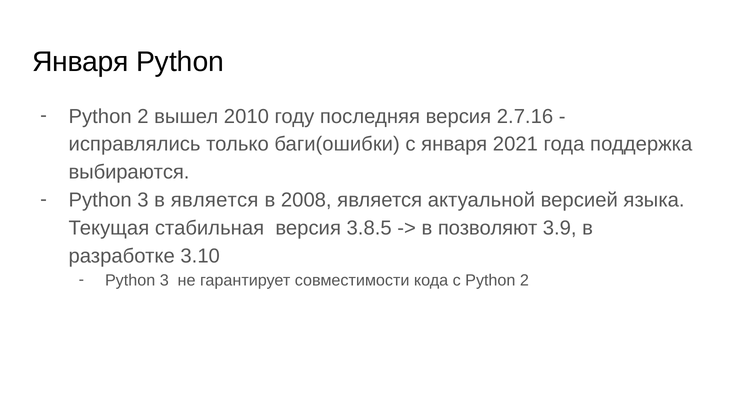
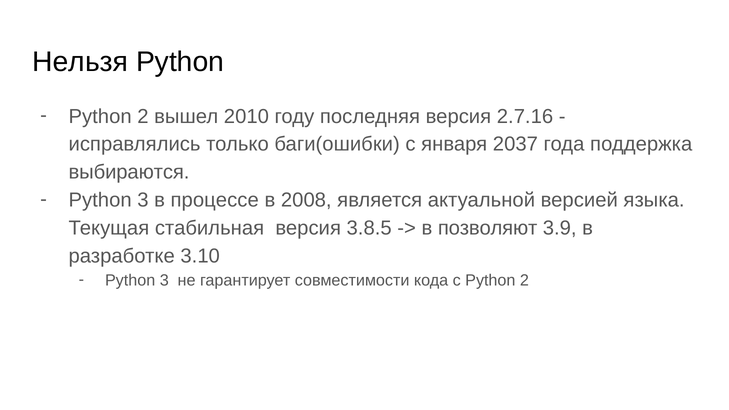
Января: Января -> Нельзя (80, 62)
2021: 2021 -> 2037 (515, 144)
в является: является -> процессе (215, 200)
